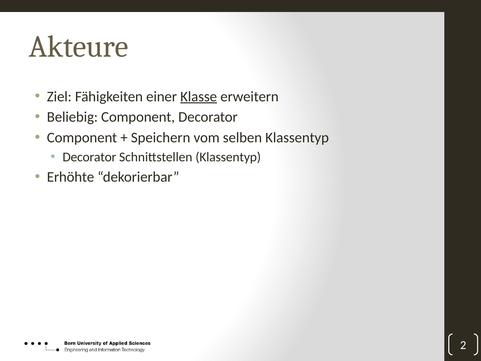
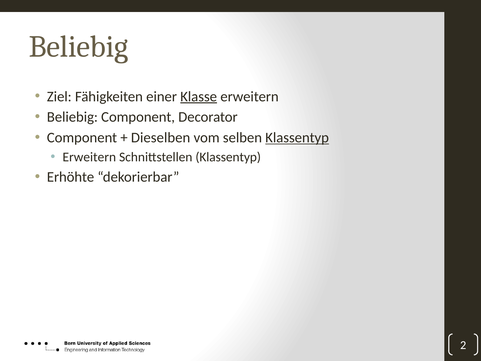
Akteure: Akteure -> Beliebig (79, 47)
Speichern: Speichern -> Dieselben (161, 138)
Klassentyp underline: none -> present (297, 138)
Decorator: Decorator -> Erweitern (89, 157)
